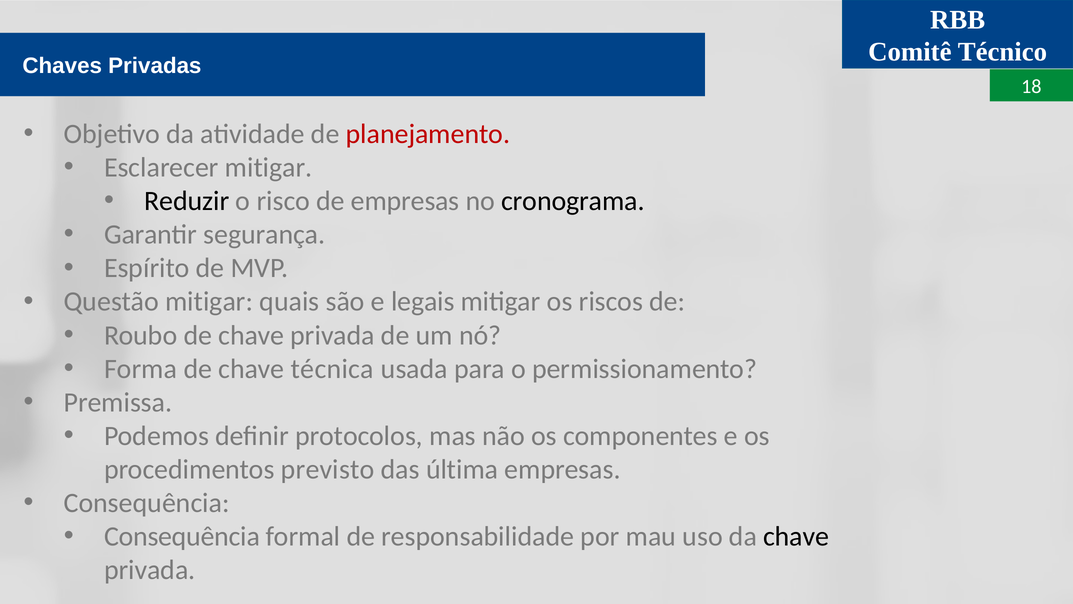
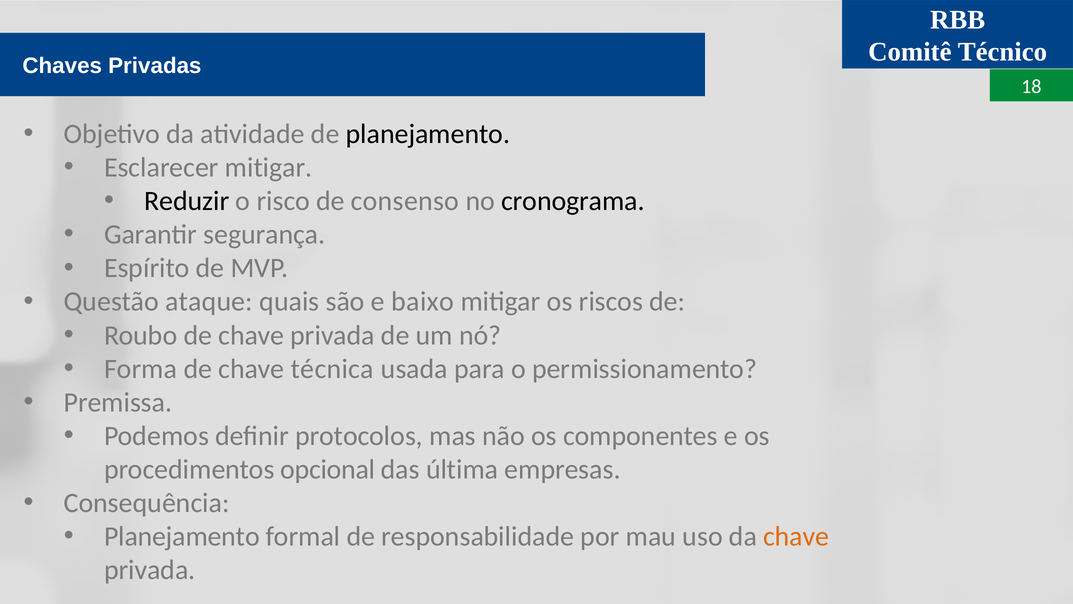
planejamento colour: red -> black (428, 134)
de empresas: empresas -> consenso (405, 201)
Questão mitigar: mitigar -> ataque (209, 302)
legais: legais -> baixo (423, 302)
previsto: previsto -> opcional (328, 469)
Consequência: Consequência -> Planejamento (182, 536)
chave colour: black -> orange (796, 536)
